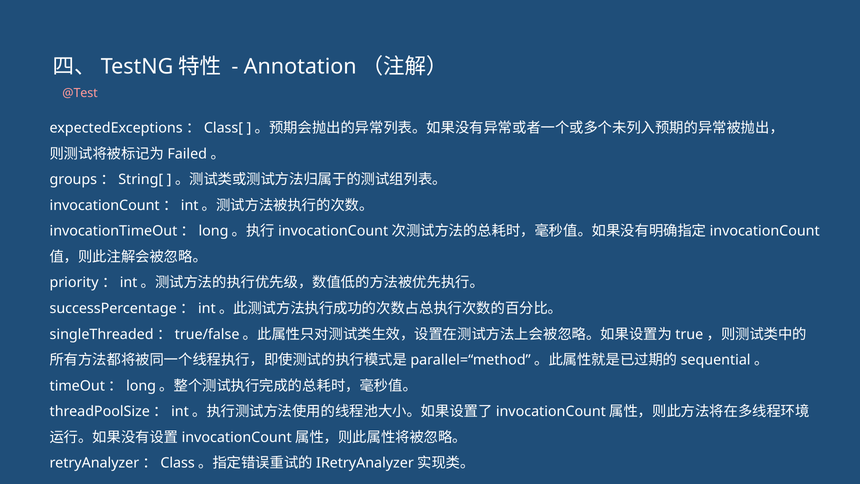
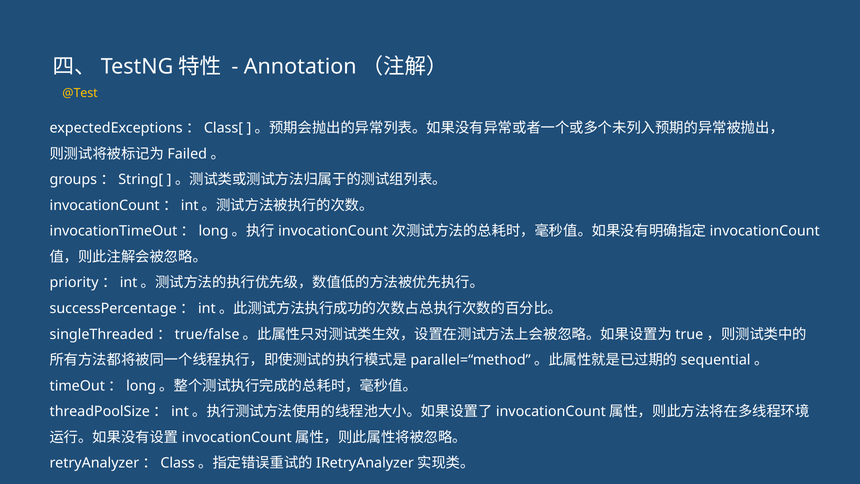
@Test colour: pink -> yellow (80, 93)
